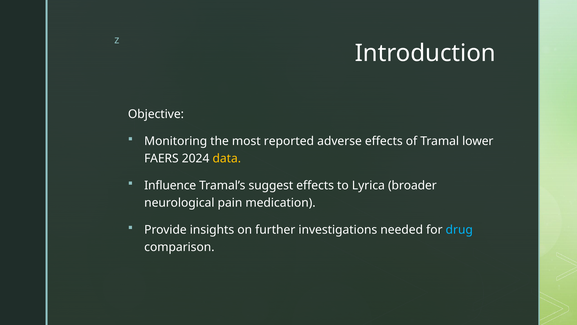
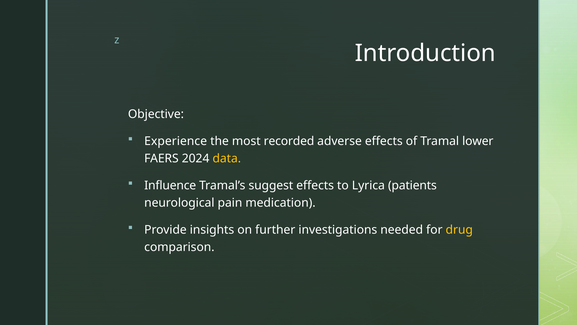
Monitoring: Monitoring -> Experience (176, 141)
reported: reported -> recorded (289, 141)
broader: broader -> patients (412, 185)
drug colour: light blue -> yellow (459, 230)
